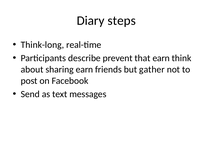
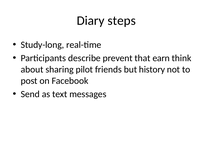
Think-long: Think-long -> Study-long (42, 45)
sharing earn: earn -> pilot (84, 69)
gather: gather -> history (152, 69)
